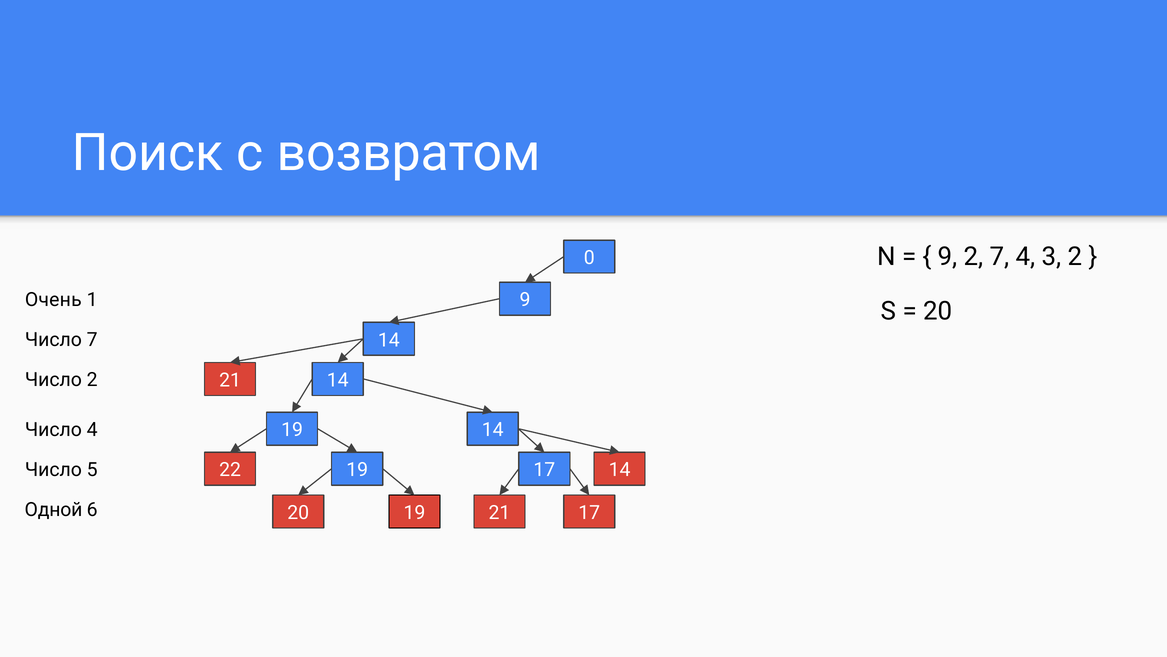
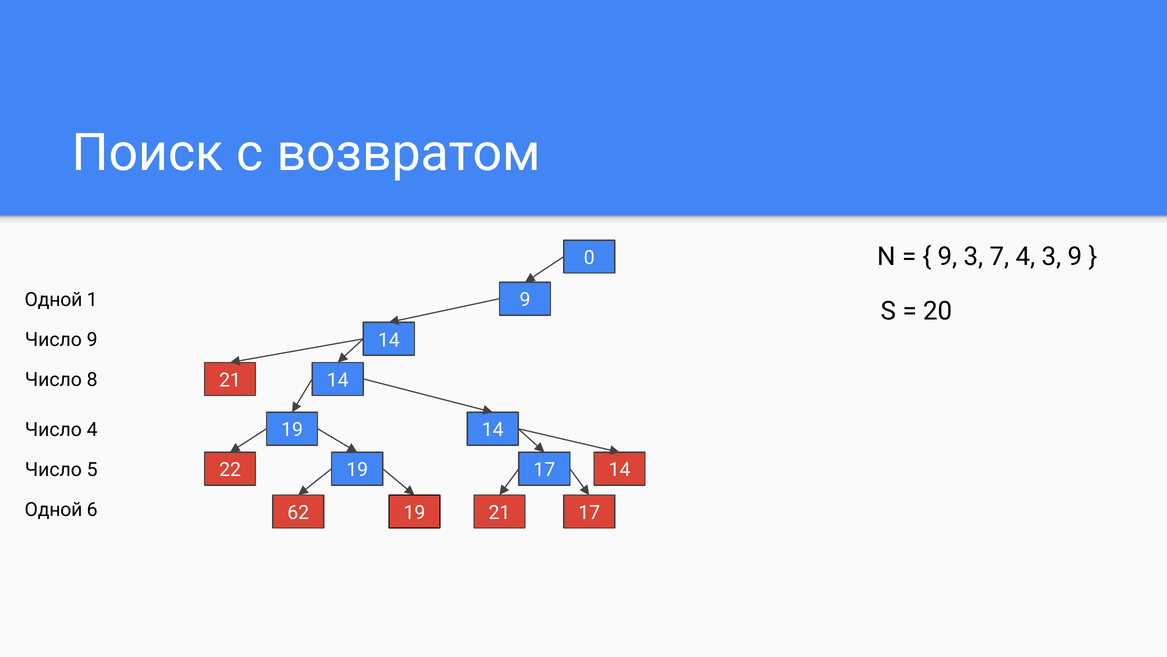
9 2: 2 -> 3 (974, 256)
3 2: 2 -> 9 (1075, 256)
Очень: Очень -> Одной (53, 300)
Число 7: 7 -> 9 (92, 340)
Число 2: 2 -> 8 (92, 380)
6 20: 20 -> 62 (298, 512)
